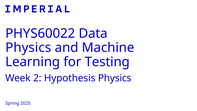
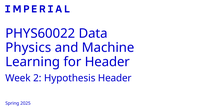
for Testing: Testing -> Header (107, 62)
Hypothesis Physics: Physics -> Header (115, 78)
